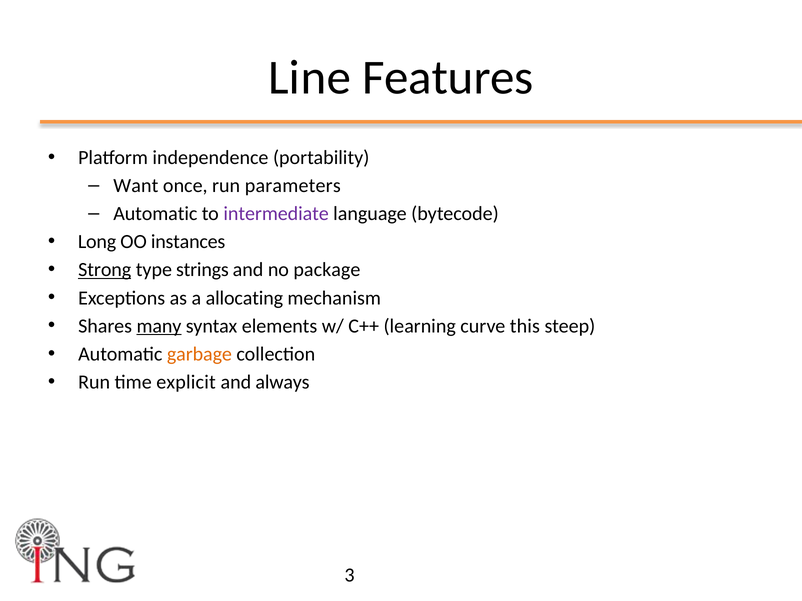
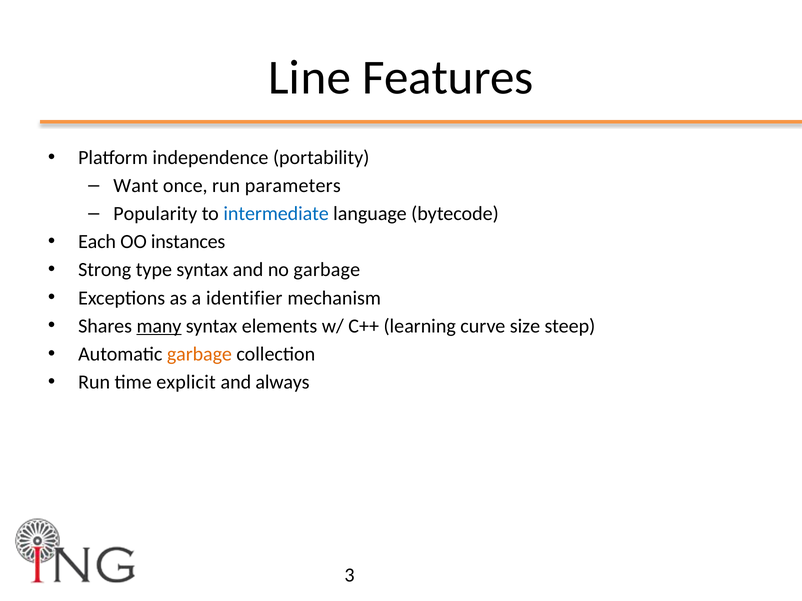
Automatic: Automatic -> Popularity (155, 214)
intermediate colour: purple -> blue (276, 214)
Long: Long -> Each (97, 242)
Strong underline: present -> none (105, 270)
type strings: strings -> syntax (202, 270)
no package: package -> garbage (327, 270)
allocating: allocating -> identifier (244, 298)
this: this -> size (525, 326)
